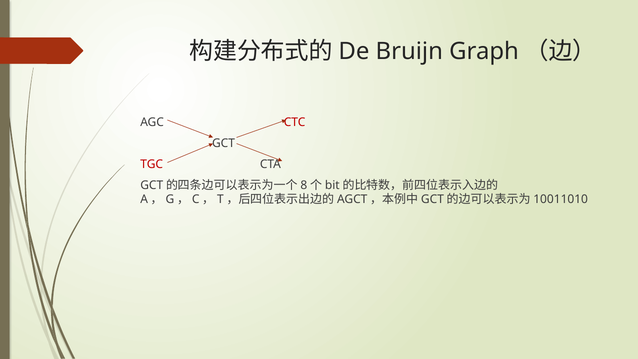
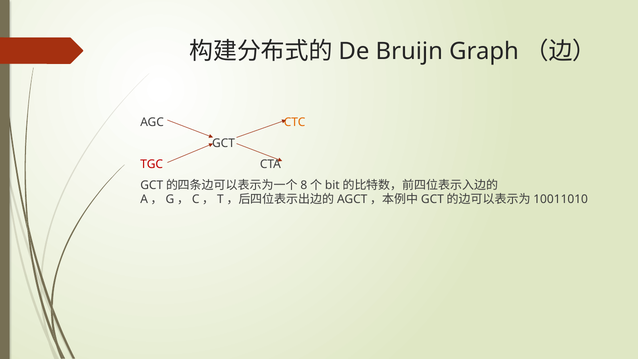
CTC colour: red -> orange (295, 122)
